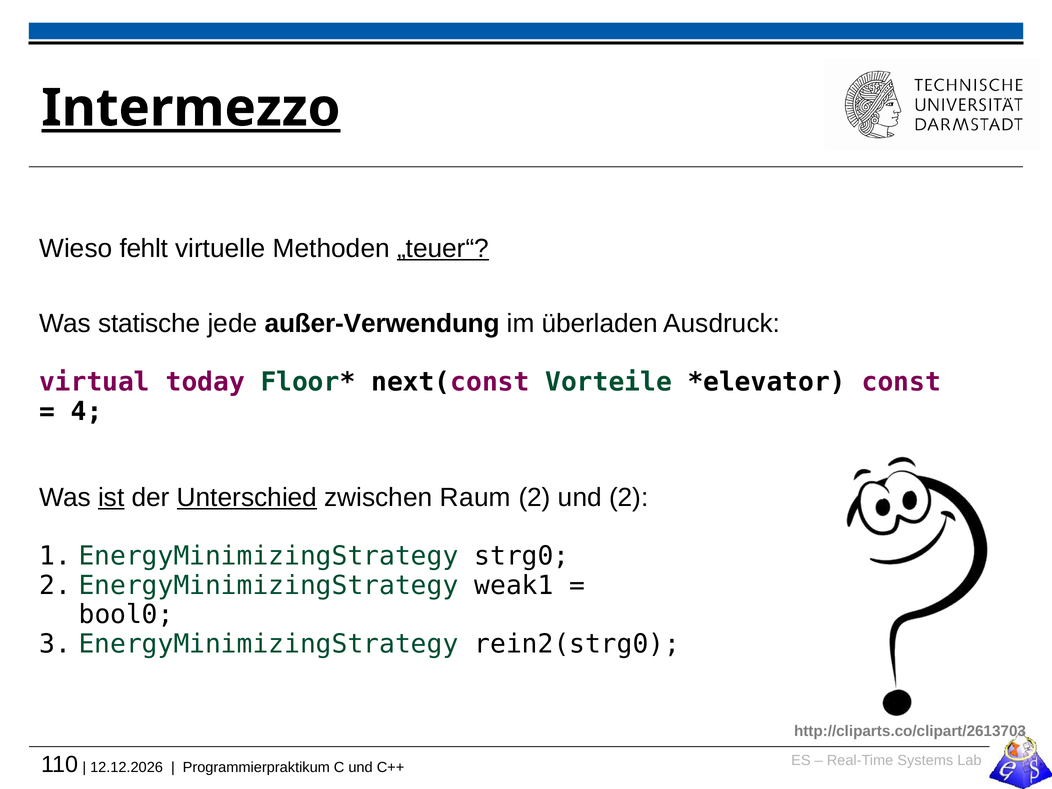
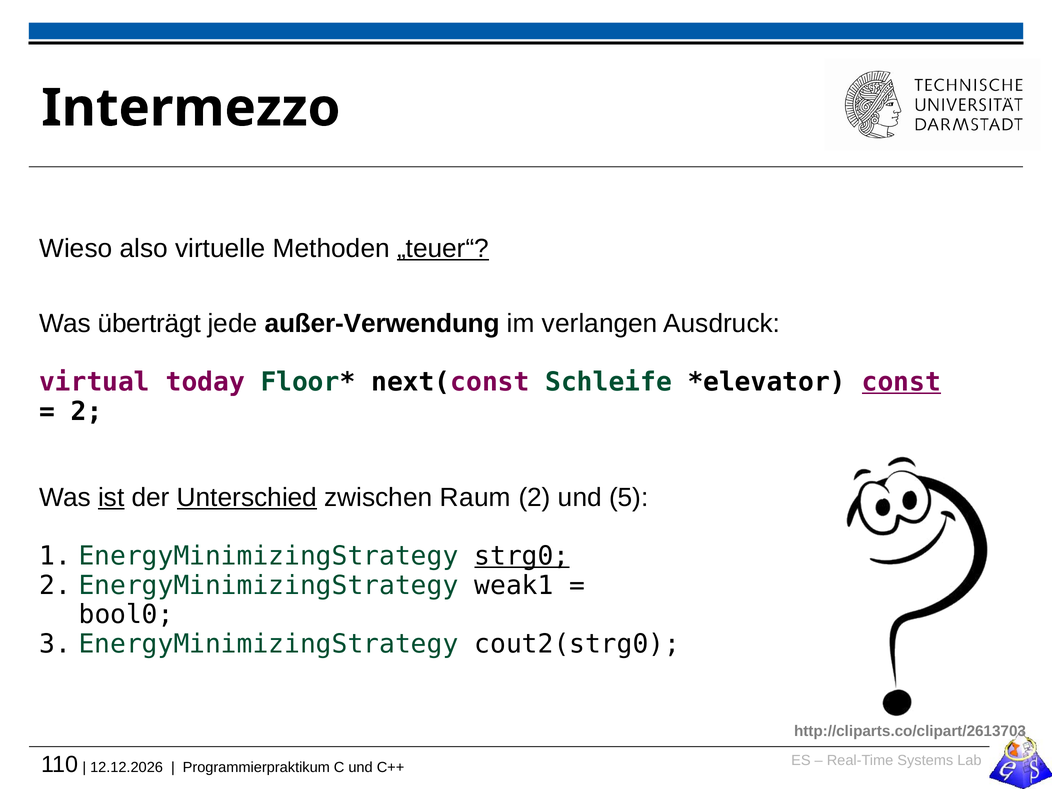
Intermezzo underline: present -> none (191, 108)
fehlt: fehlt -> also (144, 249)
statische: statische -> überträgt (149, 323)
überladen: überladen -> verlangen (600, 323)
Vorteile: Vorteile -> Schleife (609, 382)
const underline: none -> present (901, 382)
4: 4 -> 2 (87, 411)
und 2: 2 -> 5 (629, 497)
strg0 underline: none -> present (522, 556)
rein2(strg0: rein2(strg0 -> cout2(strg0 (577, 644)
